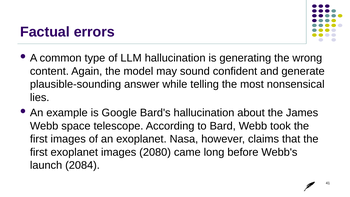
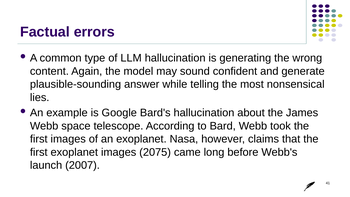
2080: 2080 -> 2075 (155, 152)
2084: 2084 -> 2007 (83, 165)
